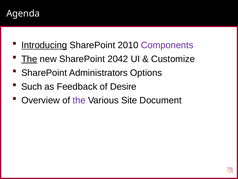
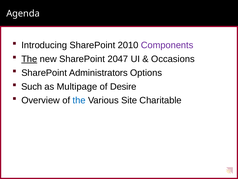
Introducing underline: present -> none (44, 45)
2042: 2042 -> 2047 (118, 59)
Customize: Customize -> Occasions (173, 59)
Feedback: Feedback -> Multipage (77, 86)
the colour: purple -> blue (79, 100)
Document: Document -> Charitable (161, 100)
